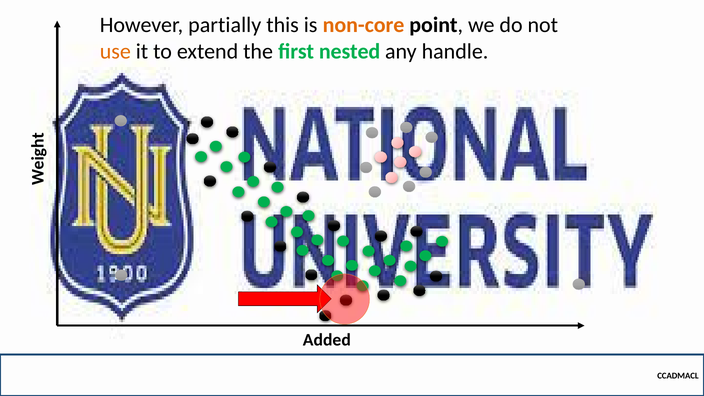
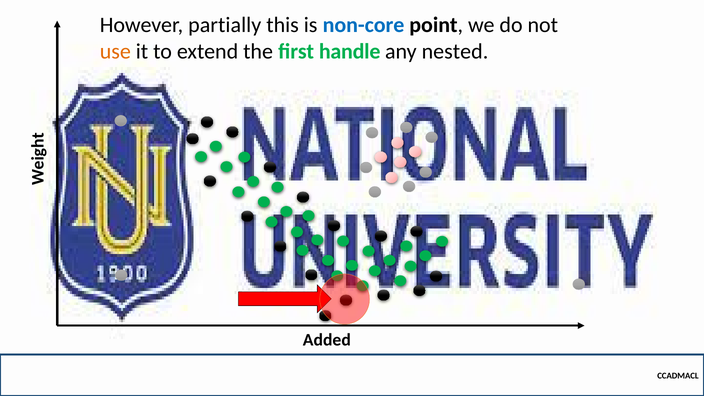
non-core colour: orange -> blue (364, 25)
nested: nested -> handle (350, 51)
handle: handle -> nested (455, 51)
